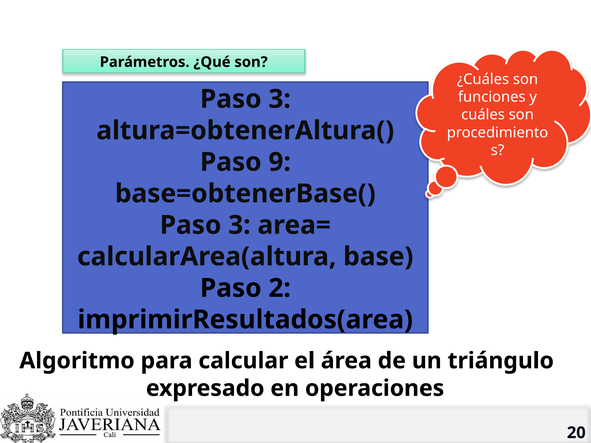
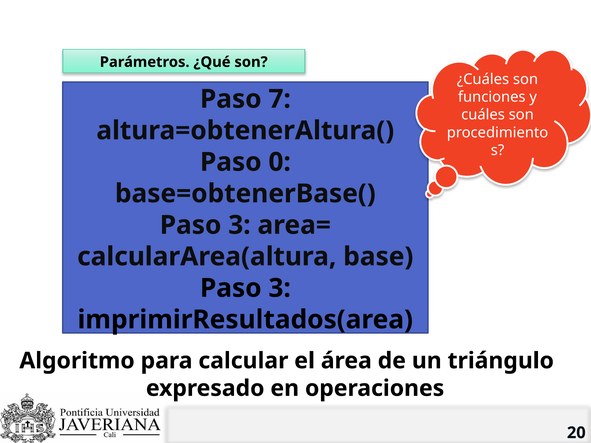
3: 3 -> 7 (280, 99)
9: 9 -> 0 (280, 162)
2: 2 -> 3 (280, 288)
